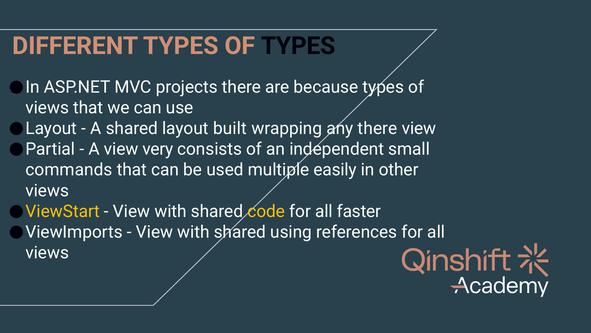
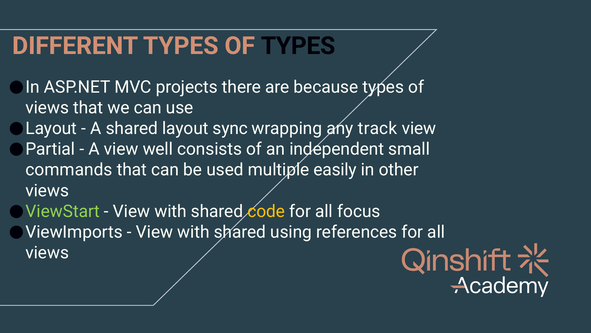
built: built -> sync (230, 128)
any there: there -> track (377, 128)
very: very -> well (158, 149)
ViewStart colour: yellow -> light green (63, 211)
faster: faster -> focus (359, 211)
